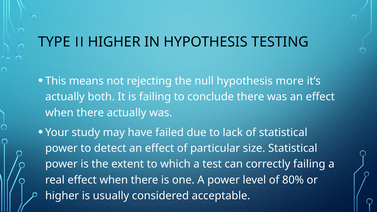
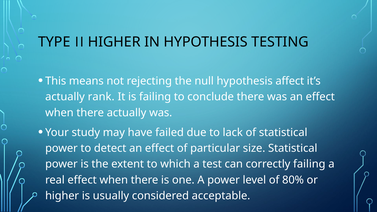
more: more -> affect (290, 81)
both: both -> rank (101, 97)
